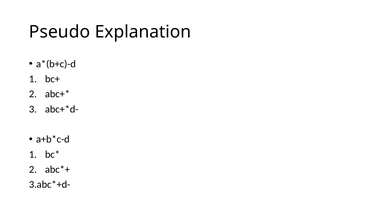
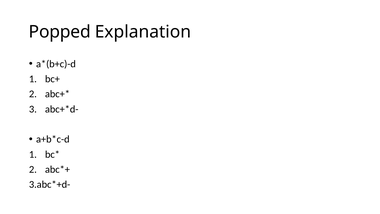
Pseudo: Pseudo -> Popped (60, 32)
